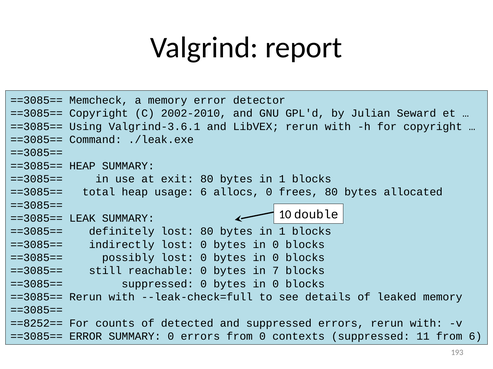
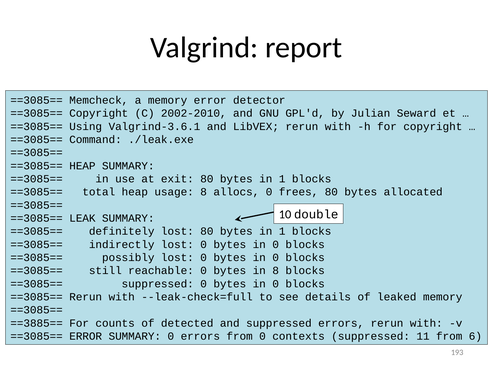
usage 6: 6 -> 8 (204, 192)
in 7: 7 -> 8 (276, 271)
==8252==: ==8252== -> ==3885== (37, 324)
